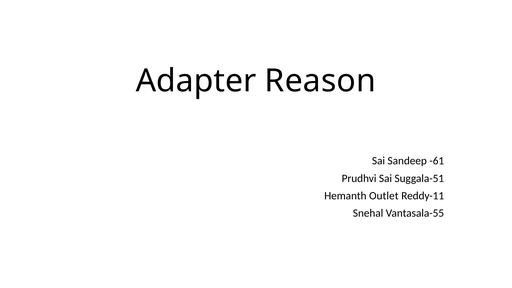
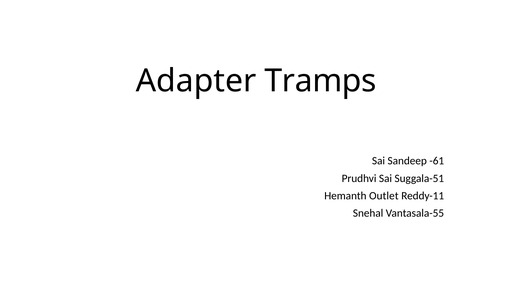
Reason: Reason -> Tramps (321, 81)
